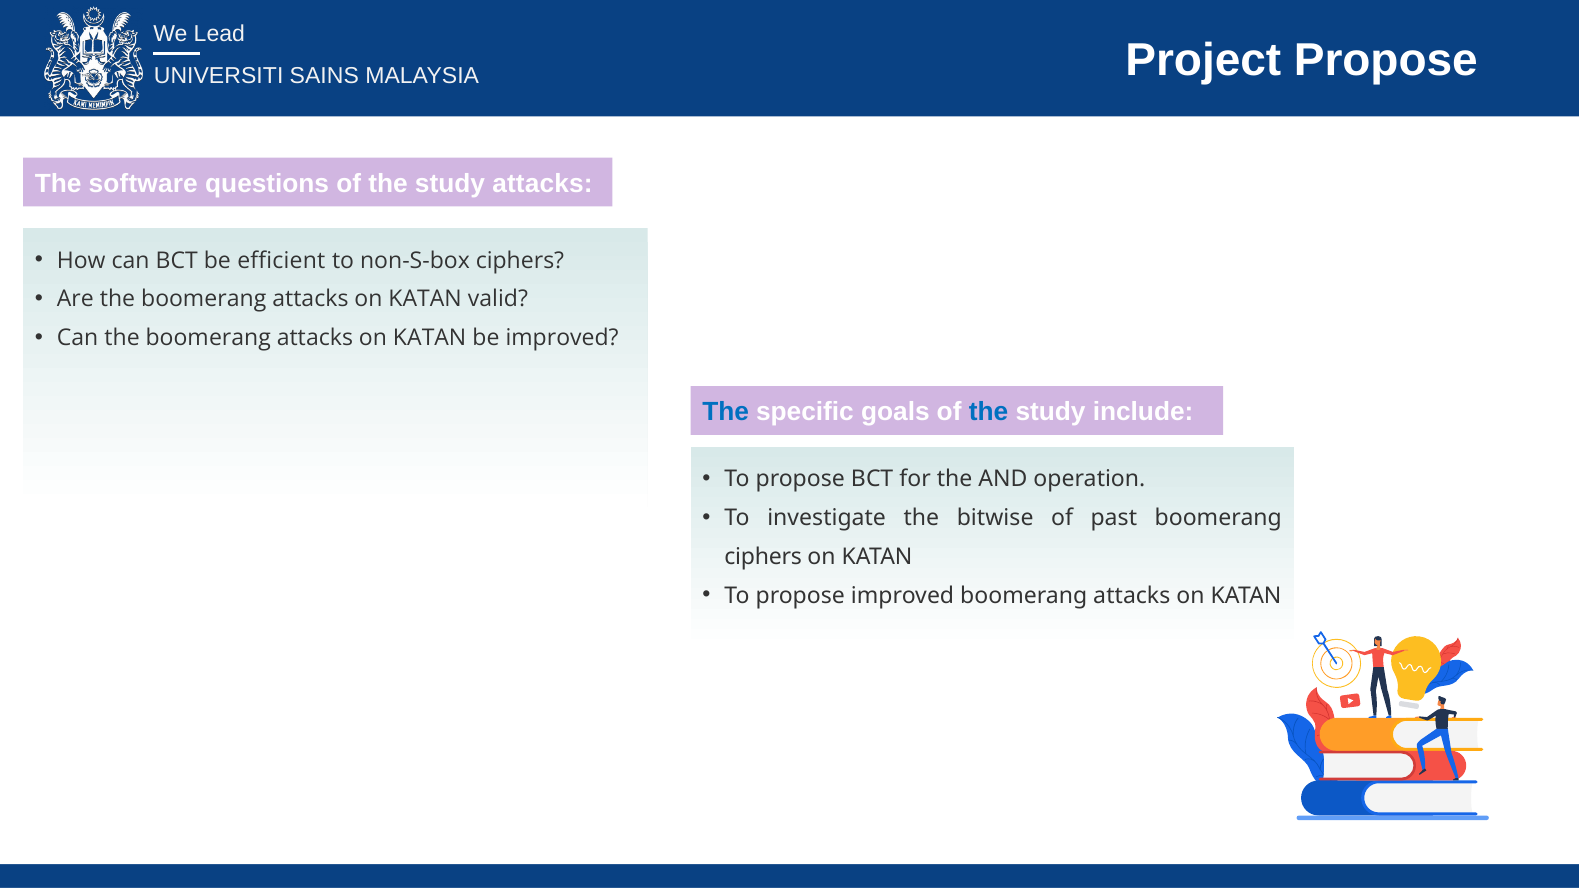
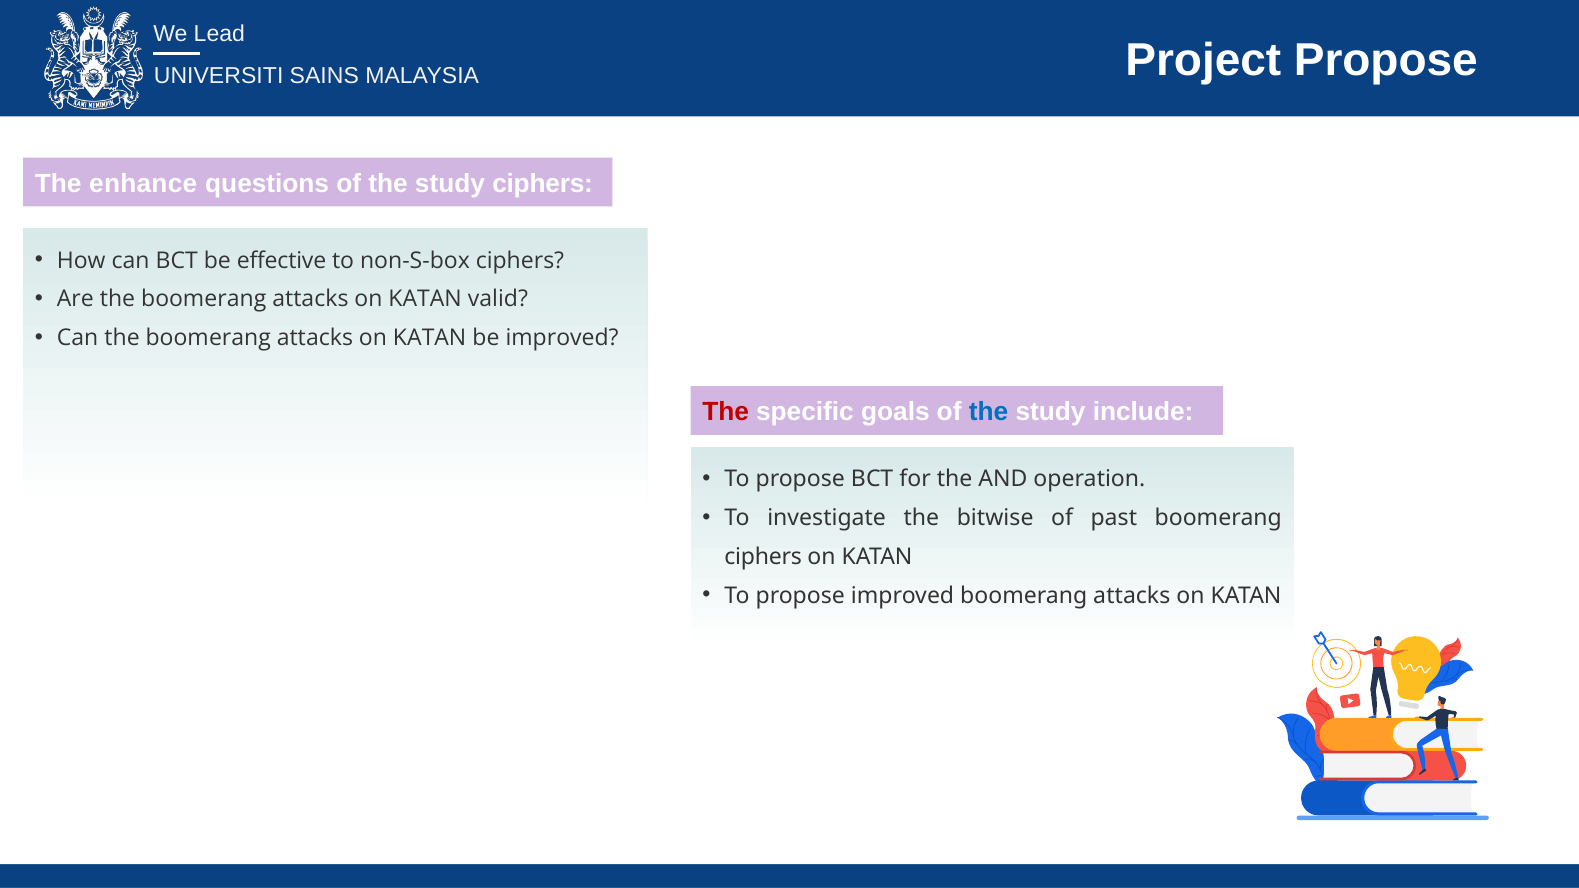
software: software -> enhance (143, 184)
study attacks: attacks -> ciphers (543, 184)
efficient: efficient -> effective (282, 261)
The colour: blue -> red (726, 412)
